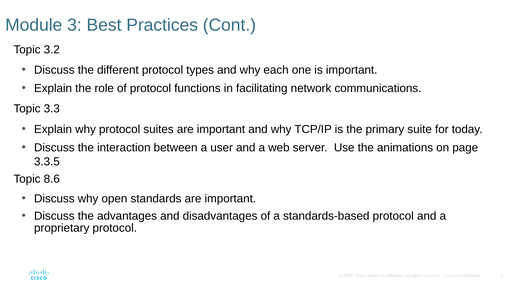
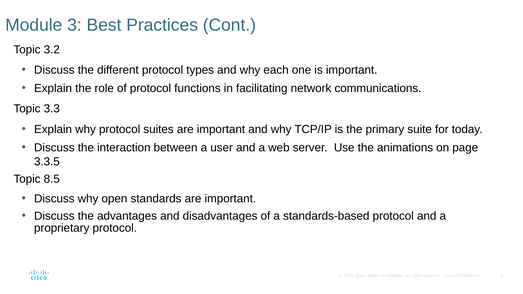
8.6: 8.6 -> 8.5 (52, 179)
